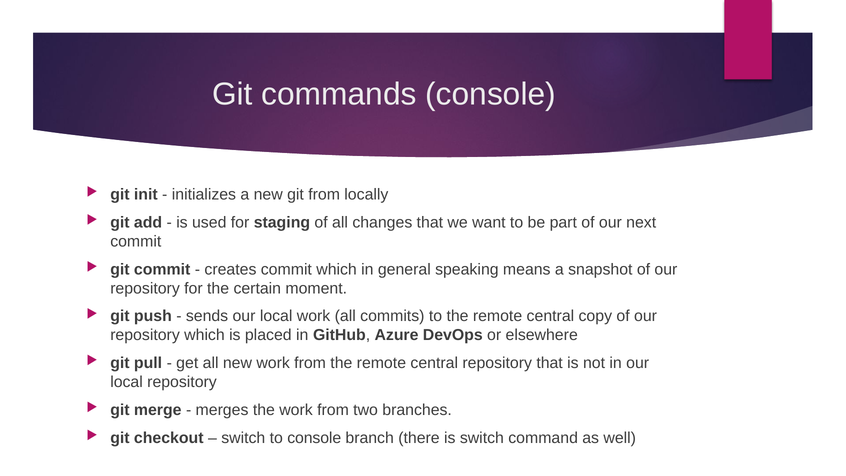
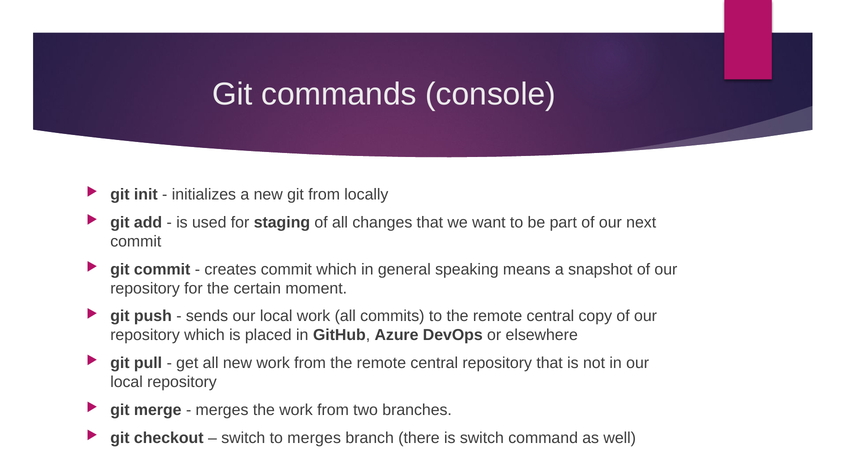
to console: console -> merges (314, 438)
